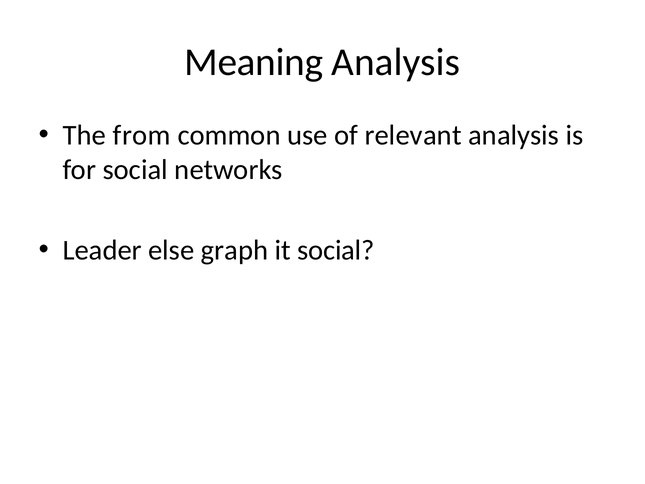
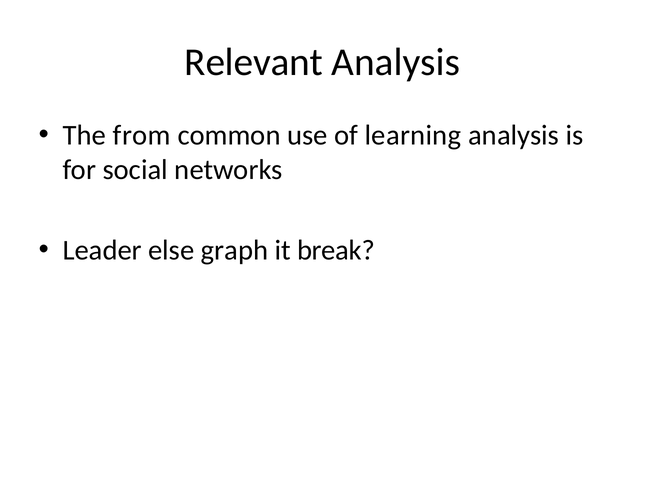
Meaning: Meaning -> Relevant (254, 62)
relevant: relevant -> learning (413, 135)
it social: social -> break (336, 250)
